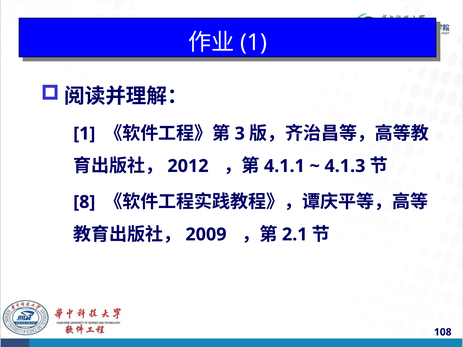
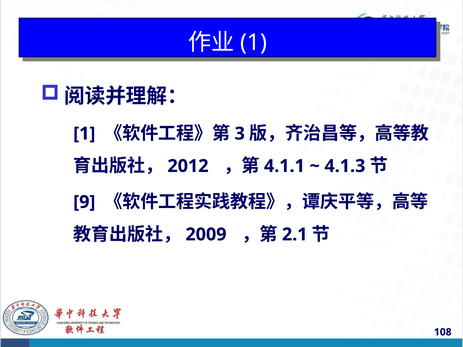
8: 8 -> 9 (84, 202)
